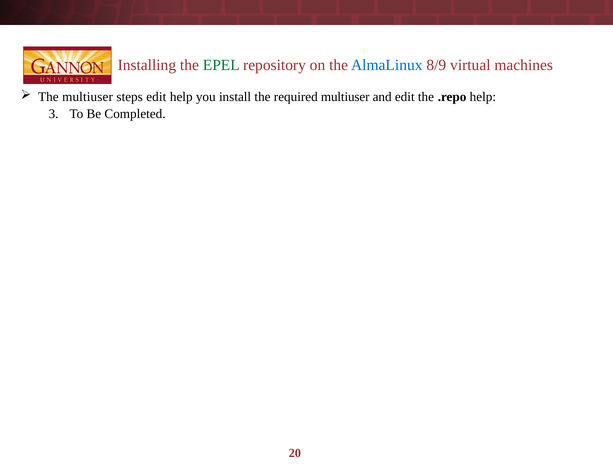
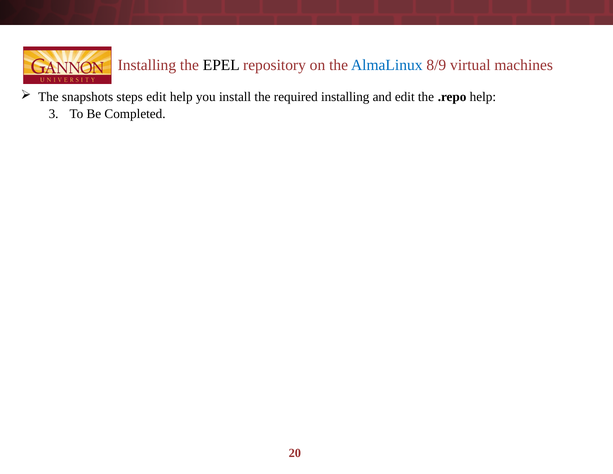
EPEL colour: green -> black (221, 65)
The multiuser: multiuser -> snapshots (88, 97)
required multiuser: multiuser -> installing (345, 97)
